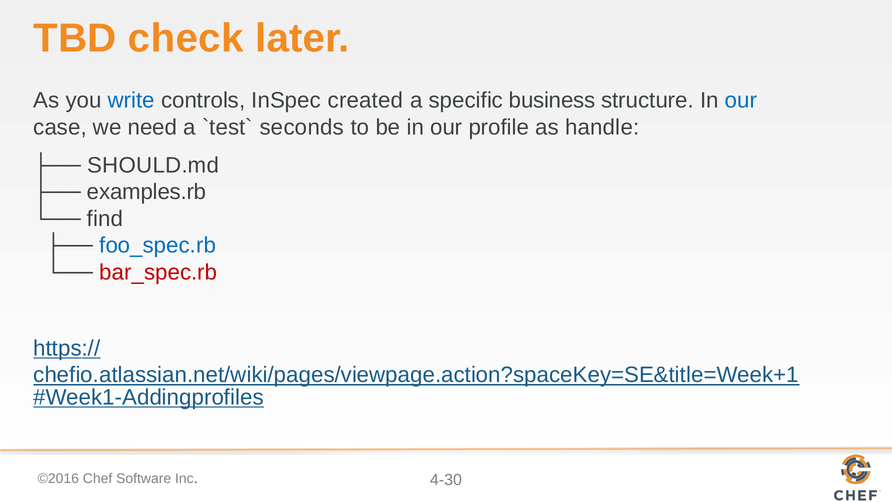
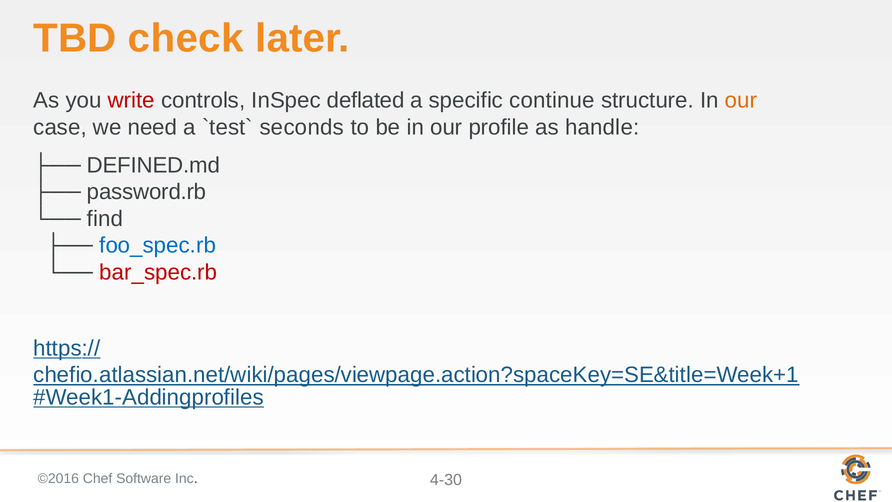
write colour: blue -> red (131, 100)
created: created -> deflated (366, 100)
business: business -> continue (552, 100)
our colour: blue -> orange (741, 100)
SHOULD.md: SHOULD.md -> DEFINED.md (153, 165)
examples.rb: examples.rb -> password.rb (147, 192)
